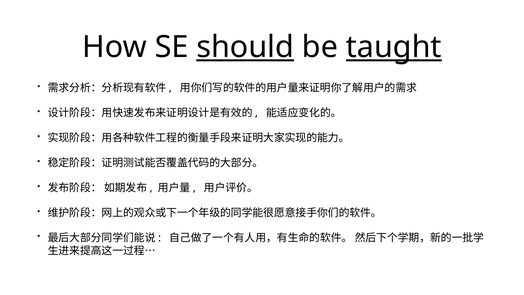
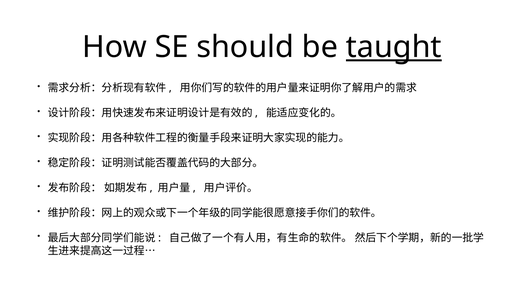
should underline: present -> none (245, 47)
